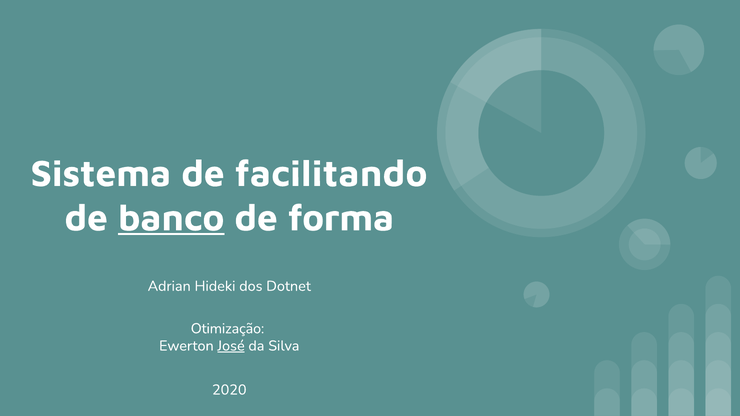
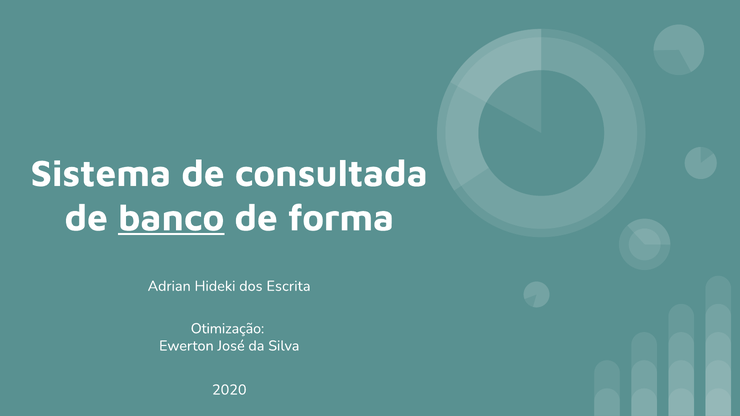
facilitando: facilitando -> consultada (331, 174)
Dotnet: Dotnet -> Escrita (288, 286)
José underline: present -> none (231, 346)
